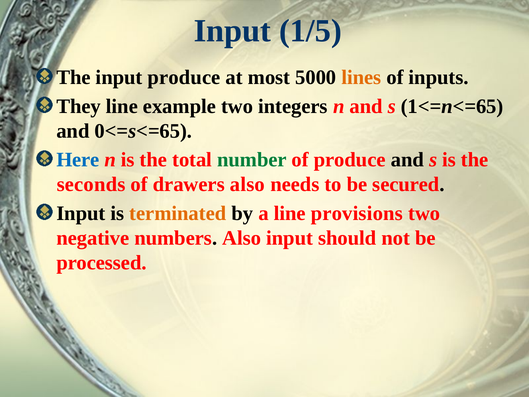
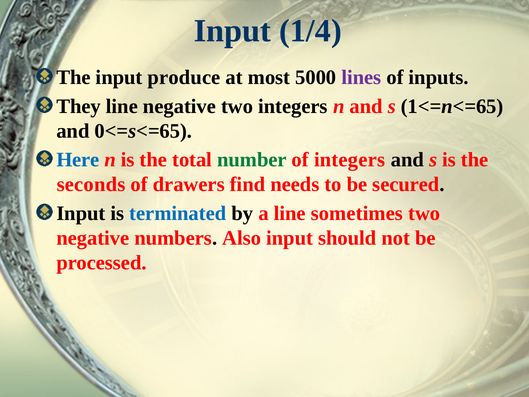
1/5: 1/5 -> 1/4 (310, 31)
lines colour: orange -> purple (361, 77)
line example: example -> negative (179, 106)
of produce: produce -> integers (350, 160)
drawers also: also -> find (248, 184)
terminated colour: orange -> blue (178, 213)
provisions: provisions -> sometimes (357, 213)
